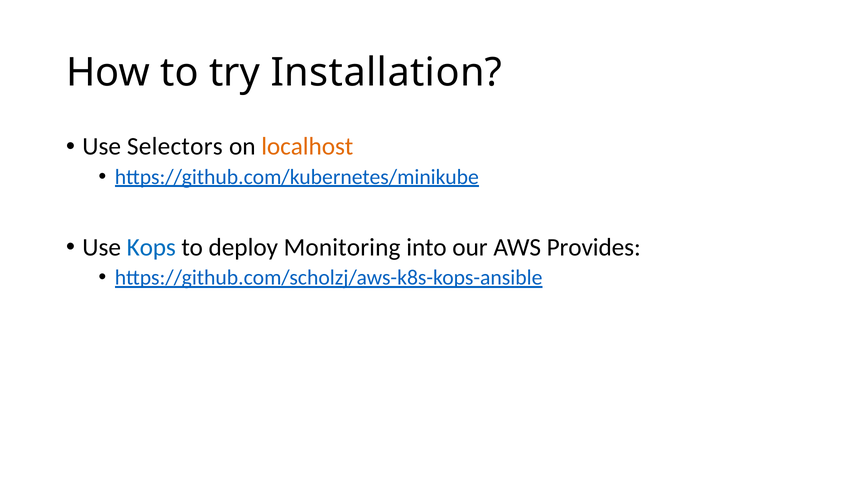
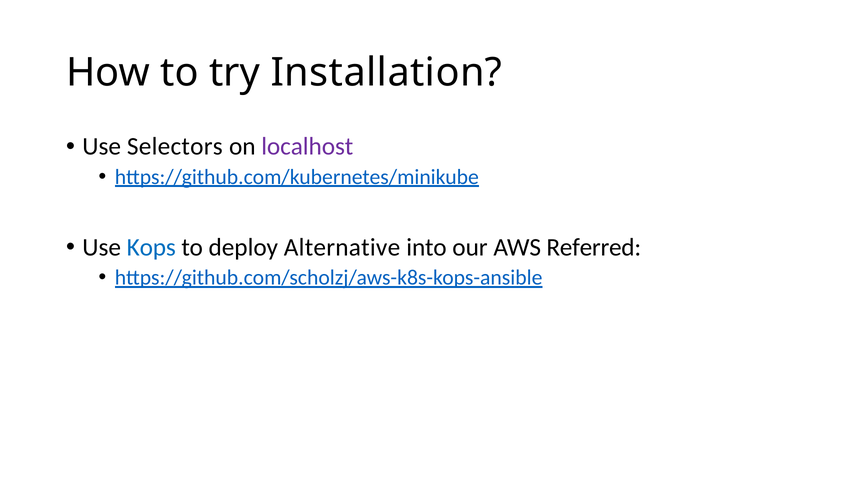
localhost colour: orange -> purple (307, 147)
Monitoring: Monitoring -> Alternative (342, 247)
Provides: Provides -> Referred (594, 247)
